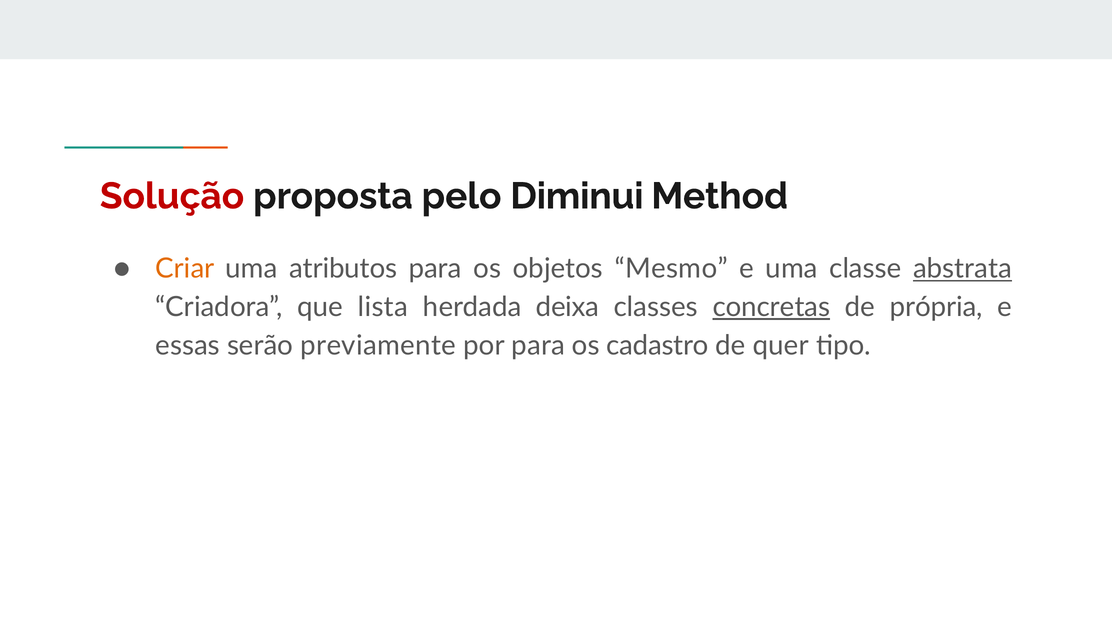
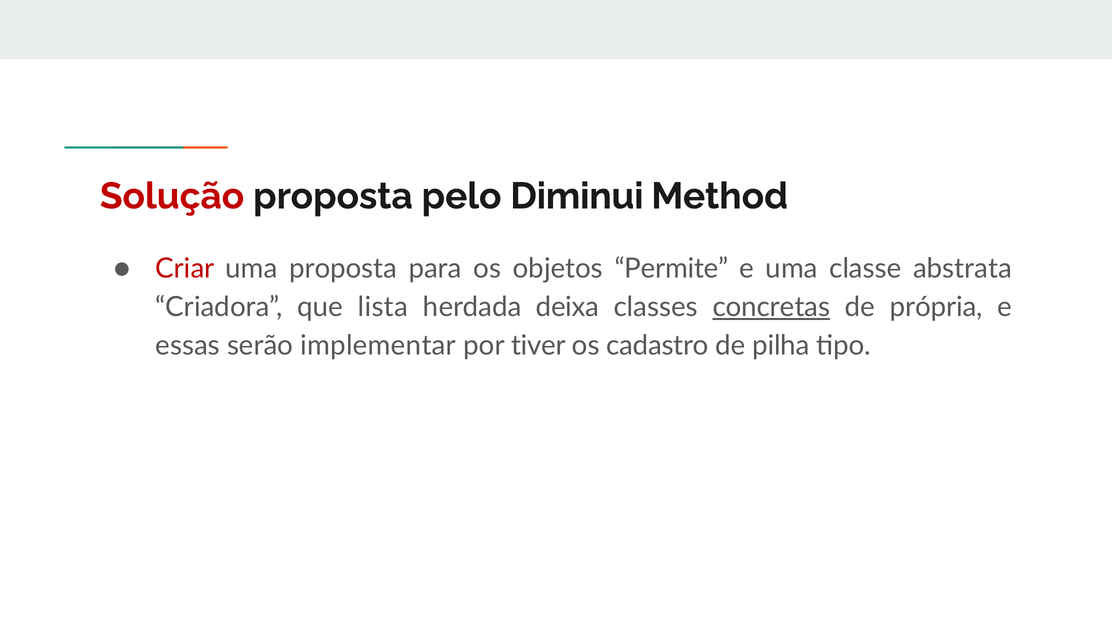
Criar colour: orange -> red (185, 269)
uma atributos: atributos -> proposta (343, 269)
Mesmo: Mesmo -> Permite (671, 269)
abstrata underline: present -> none (962, 269)
previamente: previamente -> implementar (378, 346)
por para: para -> tiver (538, 346)
quer: quer -> pilha (781, 346)
